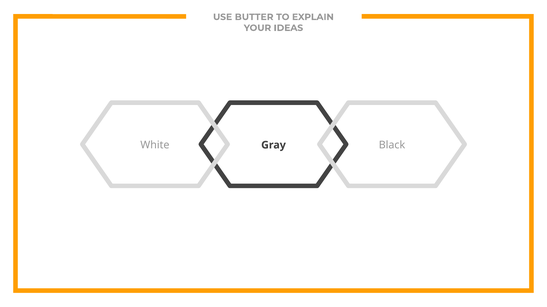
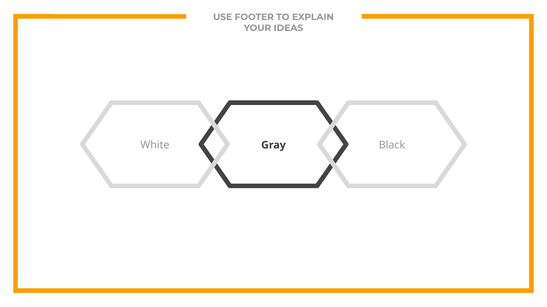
BUTTER: BUTTER -> FOOTER (254, 17)
